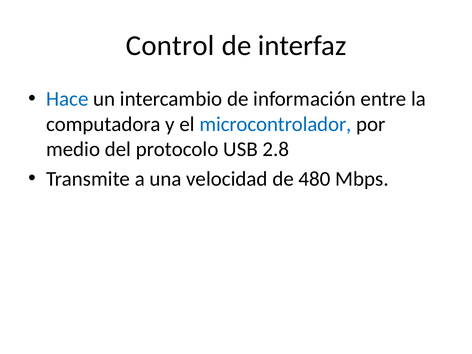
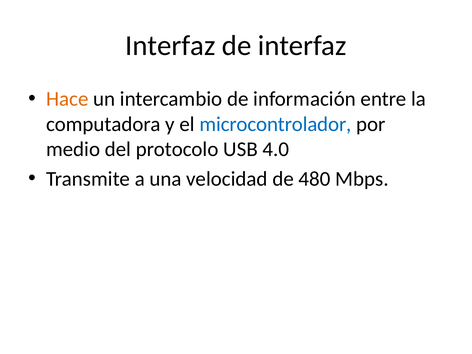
Control: Control -> Interfaz (170, 46)
Hace colour: blue -> orange (67, 99)
2.8: 2.8 -> 4.0 (276, 149)
